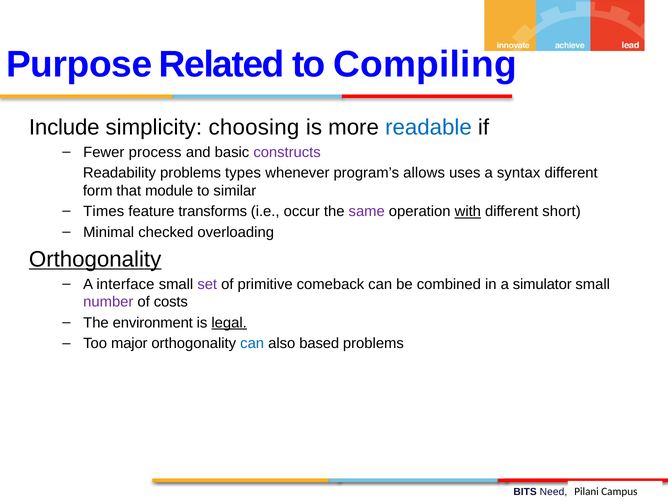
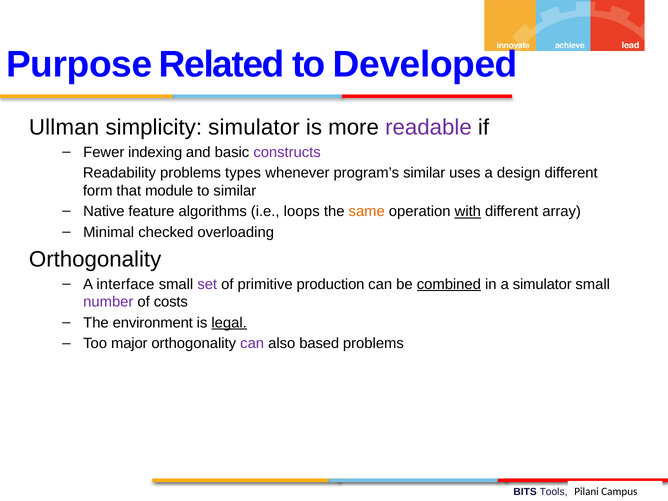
Compiling: Compiling -> Developed (425, 64)
Include: Include -> Ullman (64, 127)
simplicity choosing: choosing -> simulator (254, 127)
readable colour: blue -> purple (428, 127)
process: process -> indexing (155, 152)
program’s allows: allows -> similar (424, 173)
syntax: syntax -> design (519, 173)
Times: Times -> Native (104, 211)
transforms: transforms -> algorithms (213, 211)
occur: occur -> loops (302, 211)
same colour: purple -> orange (367, 211)
short: short -> array (562, 211)
Orthogonality underline: present -> none (95, 259)
comeback: comeback -> production (331, 284)
combined underline: none -> present (449, 284)
can colour: blue -> purple (252, 344)
Need: Need -> Tools (554, 492)
